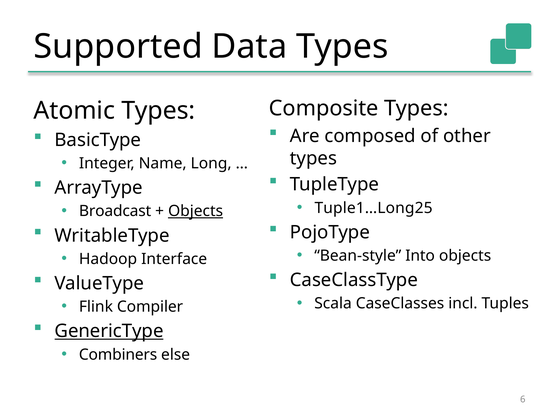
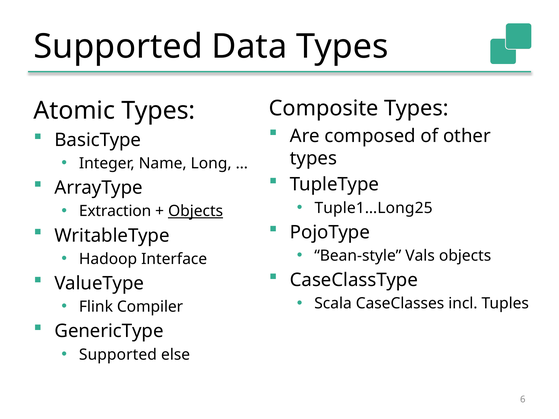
Broadcast: Broadcast -> Extraction (115, 211)
Into: Into -> Vals (420, 256)
GenericType underline: present -> none (109, 331)
Combiners: Combiners -> Supported (118, 355)
